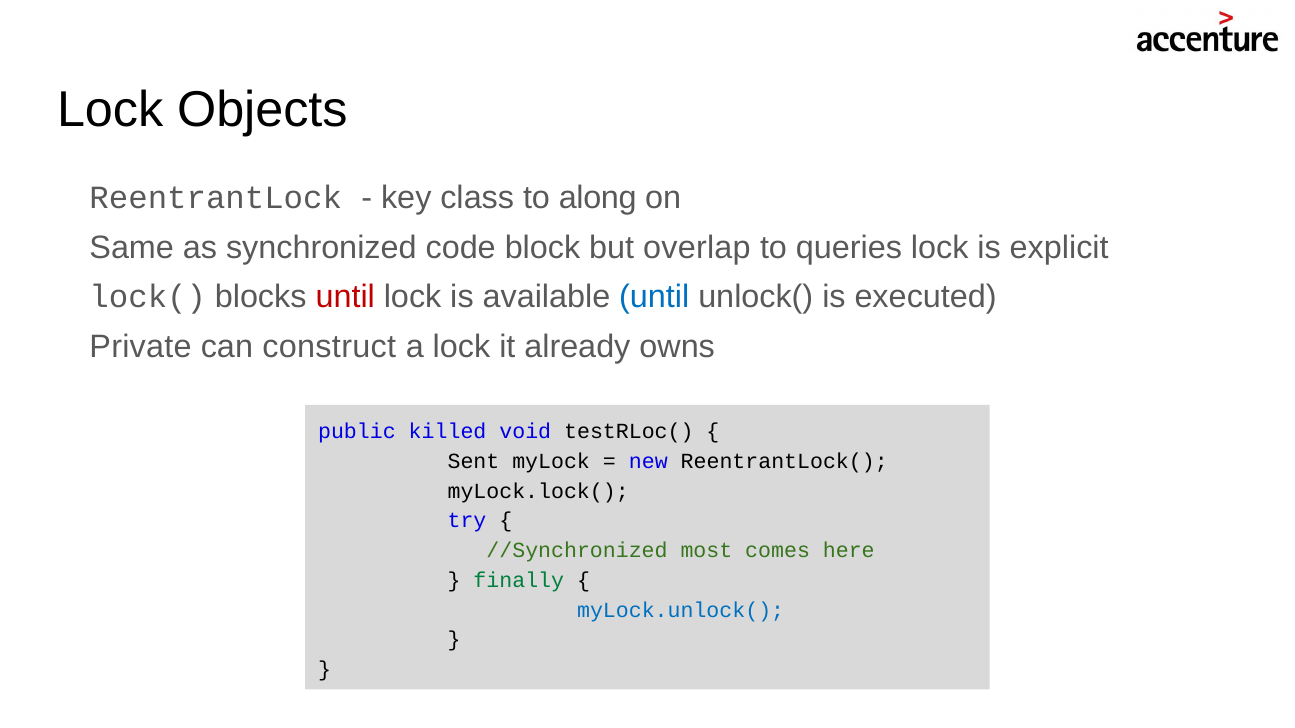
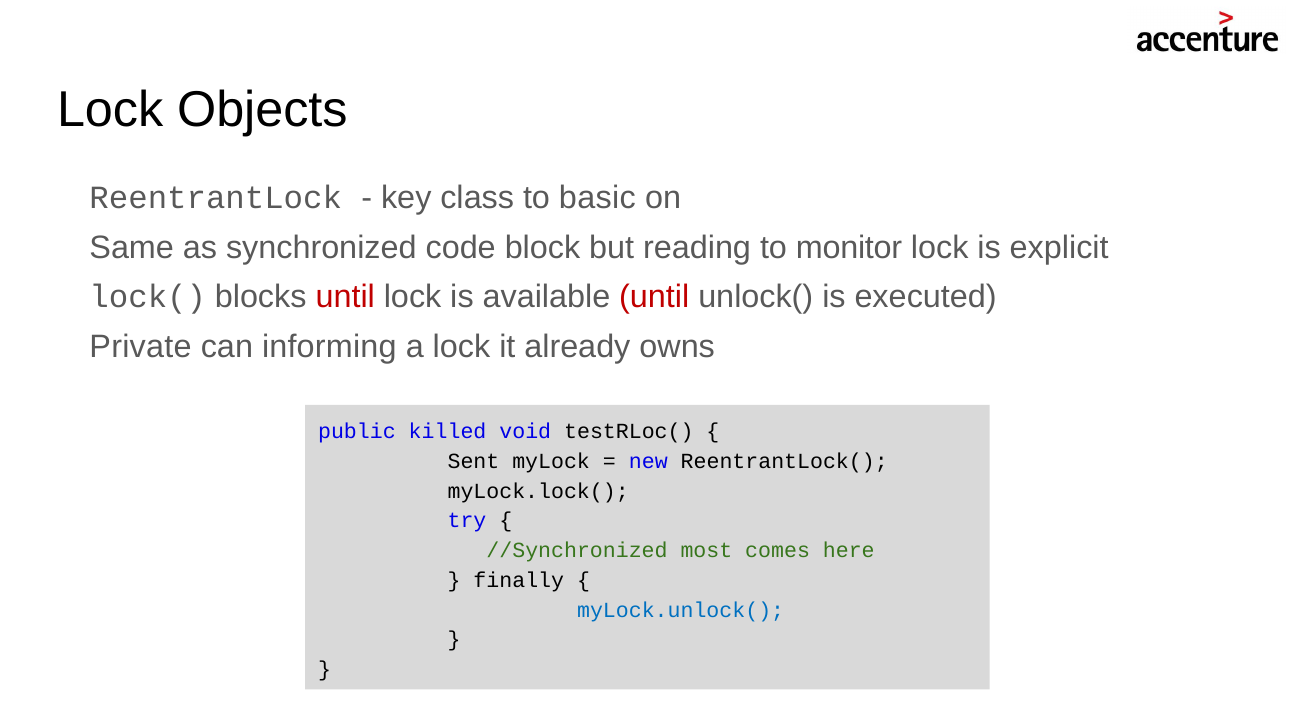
along: along -> basic (597, 198)
overlap: overlap -> reading (697, 247)
queries: queries -> monitor (849, 247)
until colour: blue -> red (654, 297)
construct: construct -> informing (329, 347)
finally colour: green -> black (519, 581)
